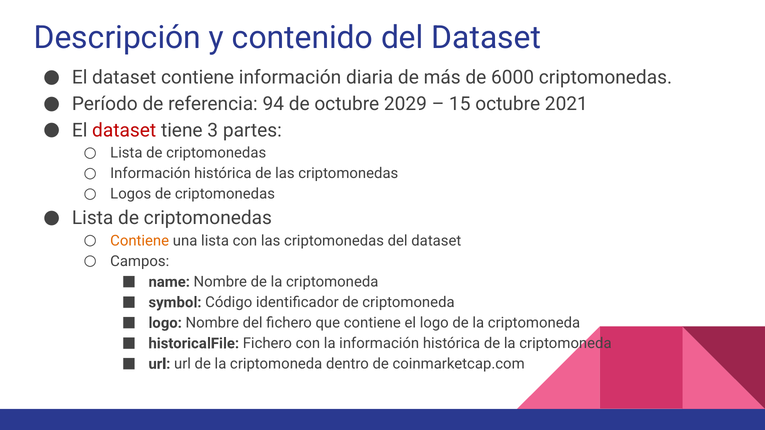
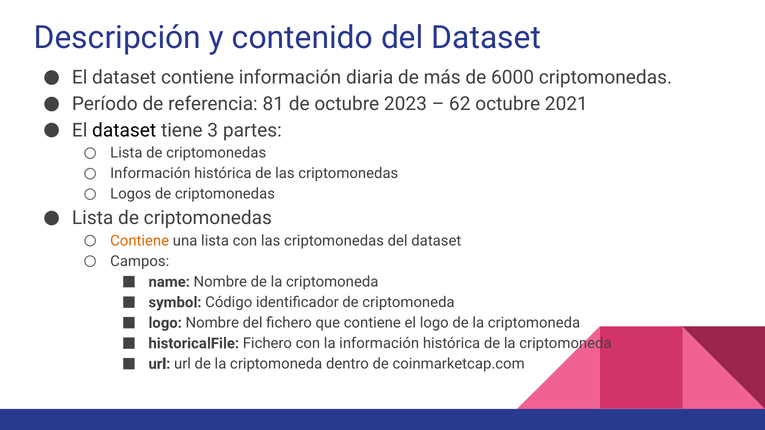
94: 94 -> 81 (273, 104)
2029: 2029 -> 2023 (405, 104)
15: 15 -> 62 (460, 104)
dataset colour: red -> black (124, 130)
